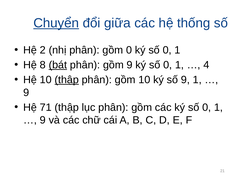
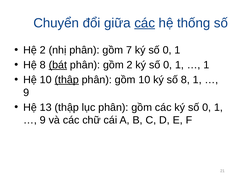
Chuyển underline: present -> none (56, 23)
các underline: none -> present (145, 23)
gồm 0: 0 -> 7 (129, 50)
gồm 9: 9 -> 2 (130, 65)
4: 4 -> 1 (206, 65)
số 9: 9 -> 8 (185, 80)
71: 71 -> 13 (46, 108)
